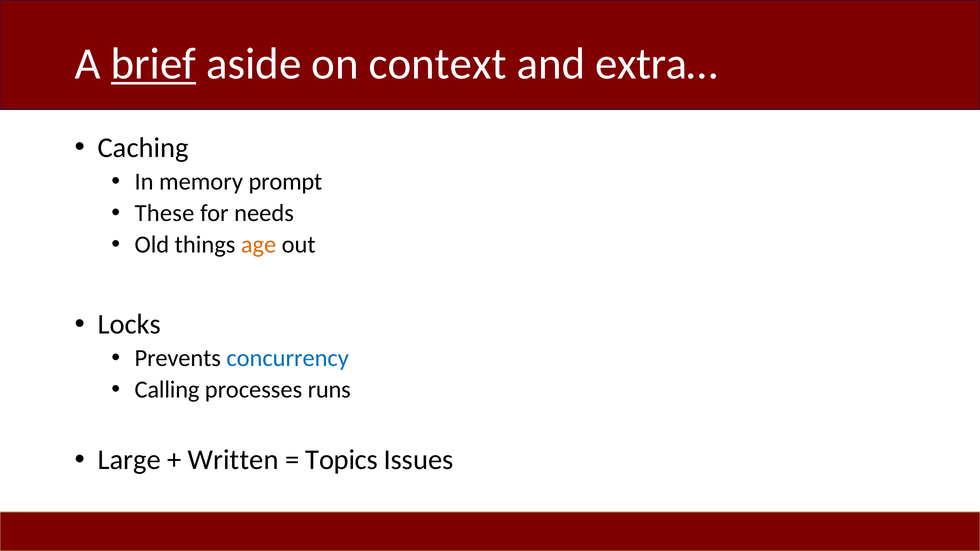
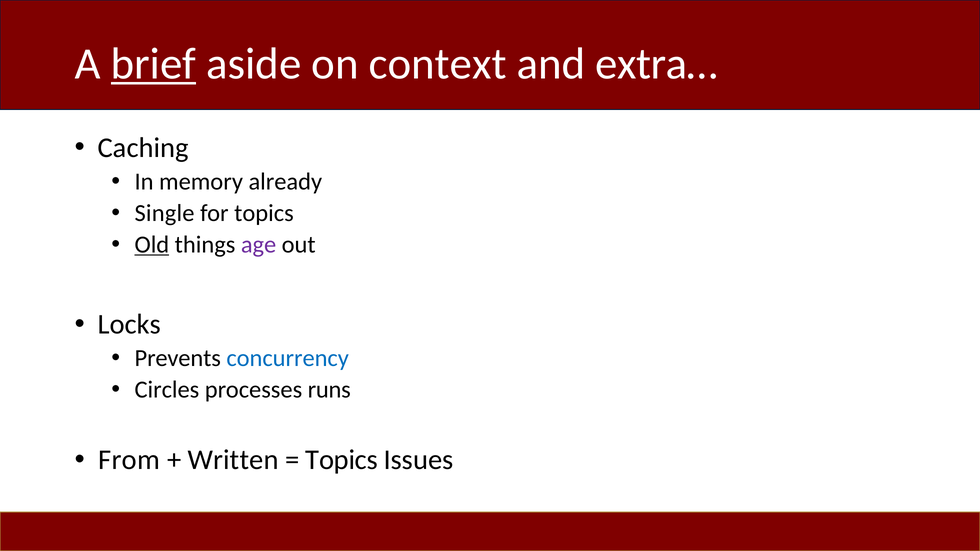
prompt: prompt -> already (285, 182)
These: These -> Single (165, 213)
for needs: needs -> topics (264, 213)
Old underline: none -> present (152, 245)
age colour: orange -> purple (259, 245)
Calling: Calling -> Circles (167, 390)
Large: Large -> From (129, 460)
